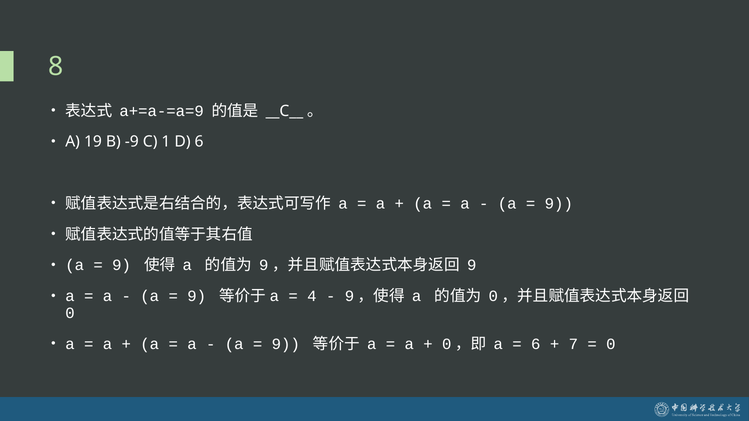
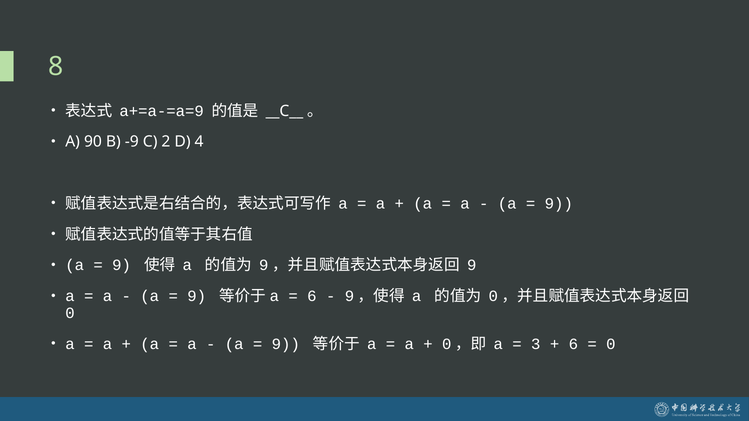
19: 19 -> 90 (93, 142)
1: 1 -> 2 (166, 142)
D 6: 6 -> 4 (199, 142)
4: 4 -> 6 (312, 296)
6: 6 -> 3 (536, 344)
7: 7 -> 6 (573, 344)
